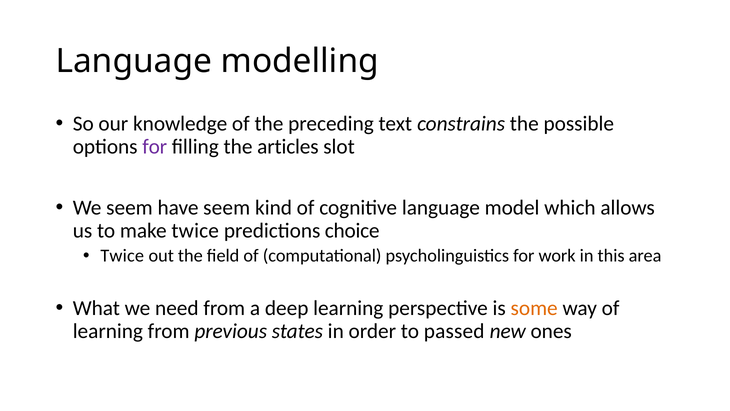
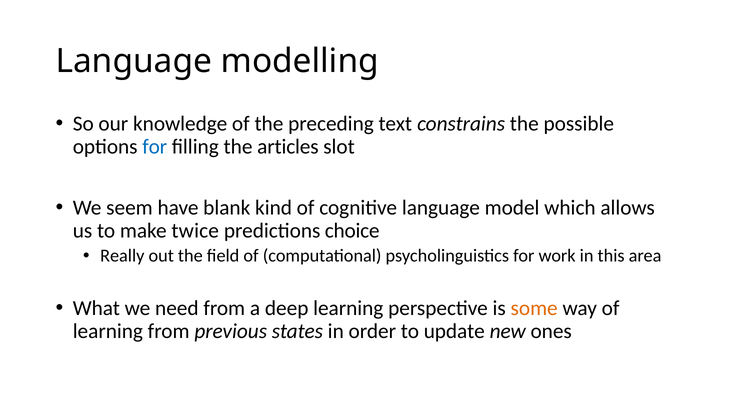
for colour: purple -> blue (155, 146)
have seem: seem -> blank (227, 207)
Twice: Twice -> Really (122, 256)
passed: passed -> update (454, 331)
